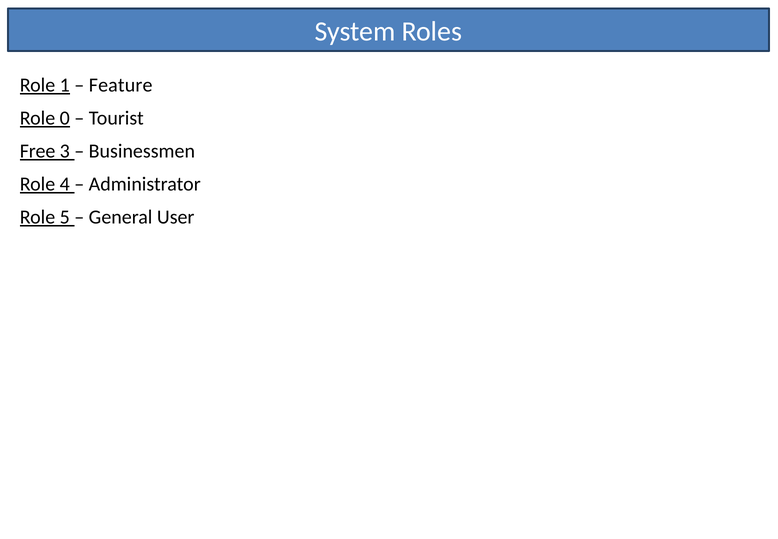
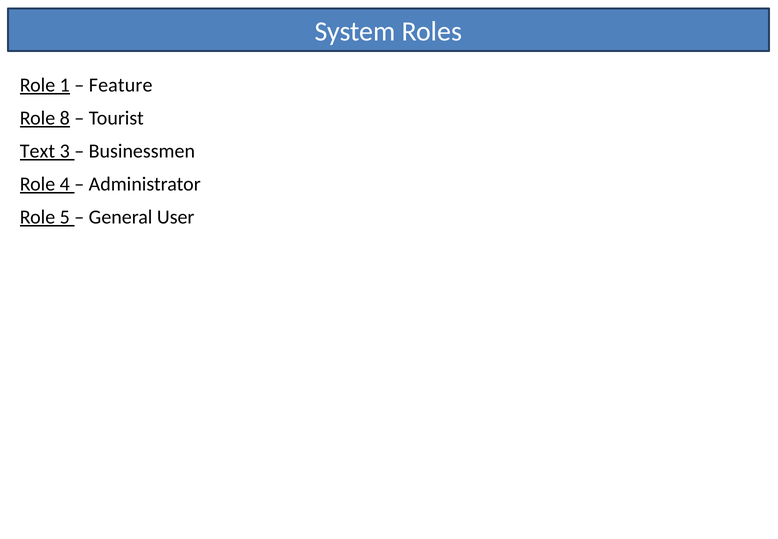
0: 0 -> 8 (65, 118)
Free: Free -> Text (37, 151)
